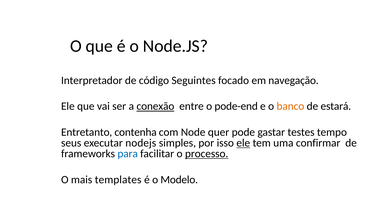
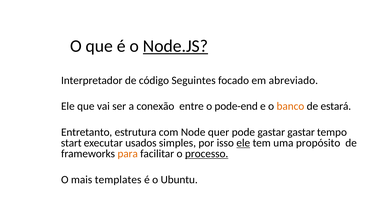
Node.JS underline: none -> present (175, 46)
navegação: navegação -> abreviado (293, 80)
conexão underline: present -> none (155, 106)
contenha: contenha -> estrutura (136, 132)
gastar testes: testes -> gastar (301, 132)
seus: seus -> start (71, 143)
nodejs: nodejs -> usados (141, 143)
confirmar: confirmar -> propósito (318, 143)
para colour: blue -> orange (128, 154)
Modelo: Modelo -> Ubuntu (179, 180)
